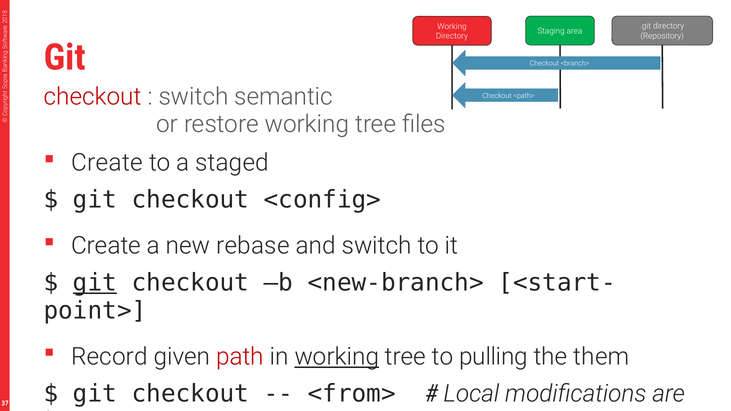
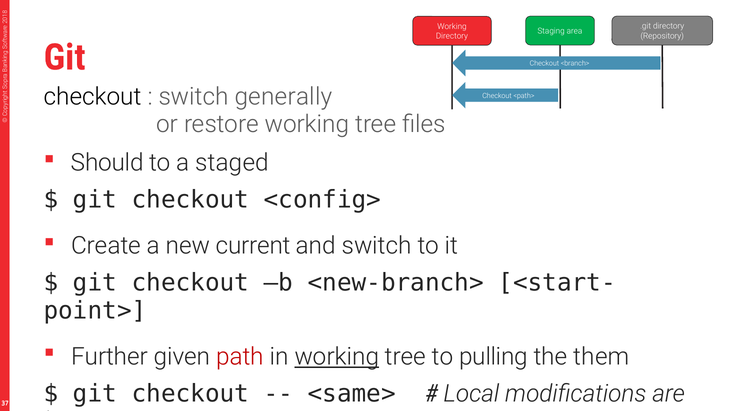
checkout colour: red -> black (93, 97)
semantic: semantic -> generally (284, 97)
Create: Create -> Should (107, 163)
rebase: rebase -> current (253, 246)
git underline: present -> none (95, 283)
Record: Record -> Further (110, 357)
<from>: <from> -> <same> (352, 394)
